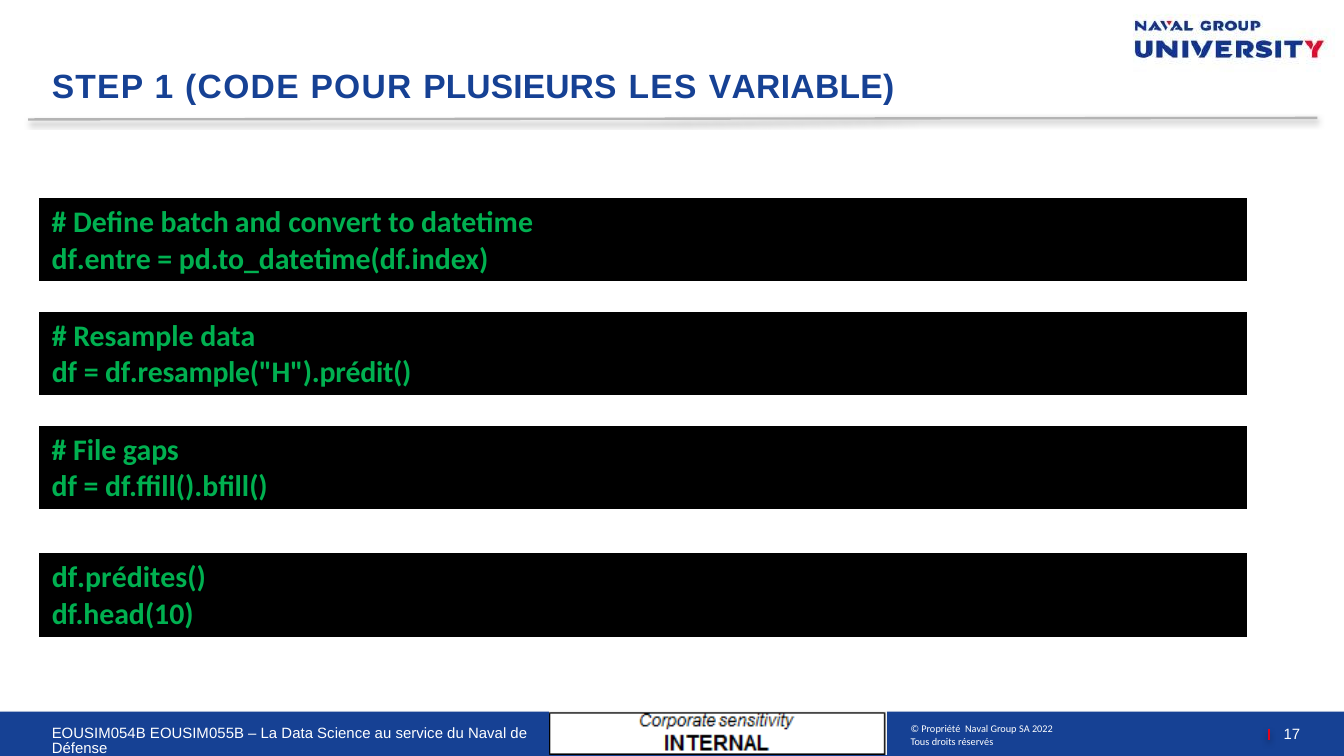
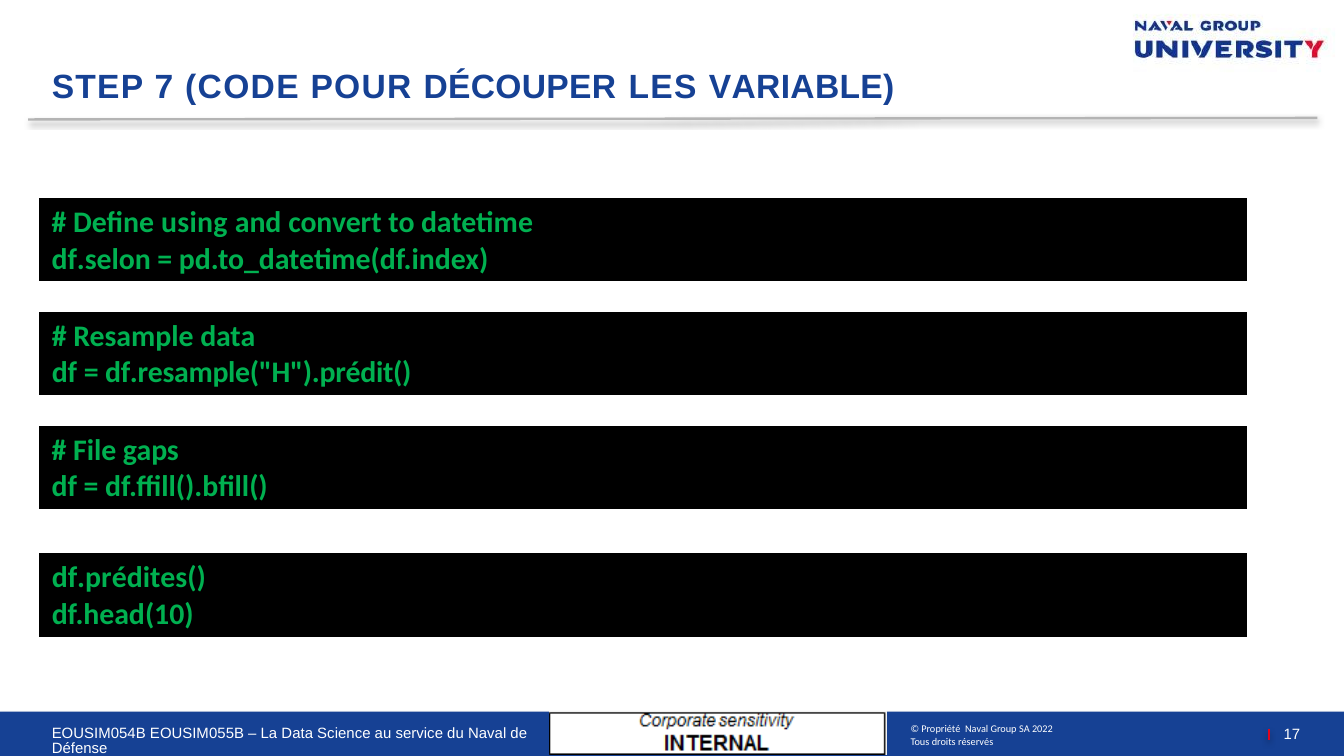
1: 1 -> 7 (164, 87)
PLUSIEURS: PLUSIEURS -> DÉCOUPER (520, 87)
batch: batch -> using (194, 223)
df.entre: df.entre -> df.selon (101, 259)
